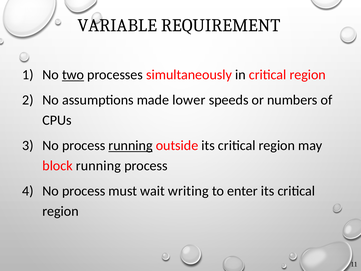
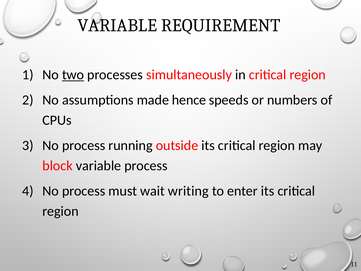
lower: lower -> hence (189, 100)
running underline: present -> none (131, 145)
block running: running -> variable (99, 166)
